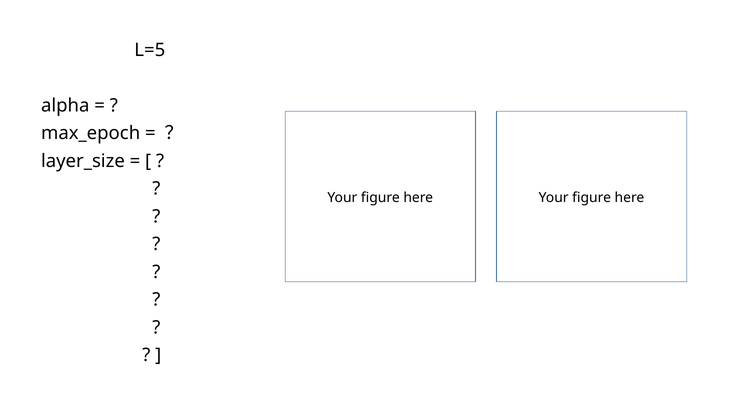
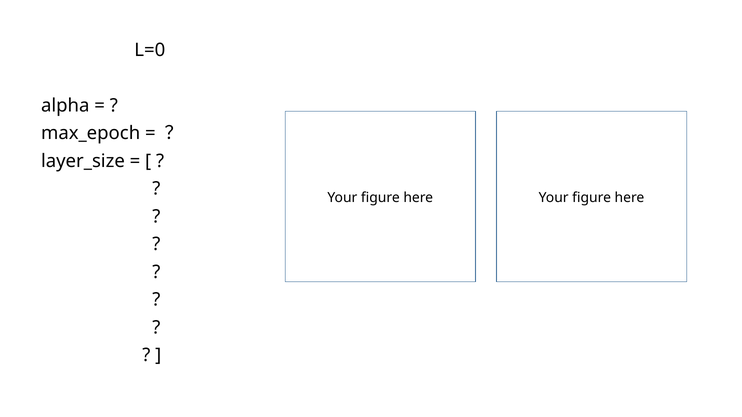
L=5: L=5 -> L=0 (150, 50)
